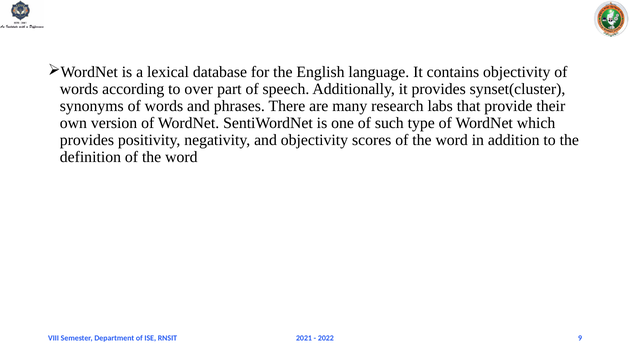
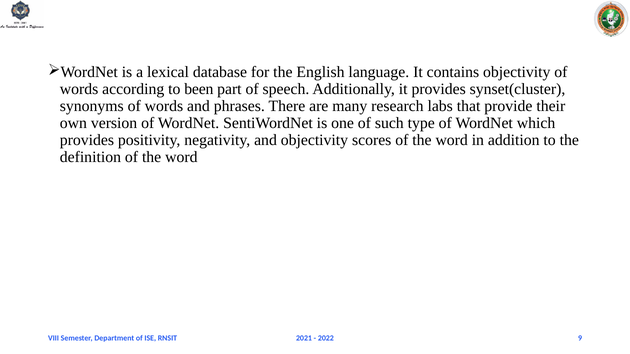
over: over -> been (199, 89)
